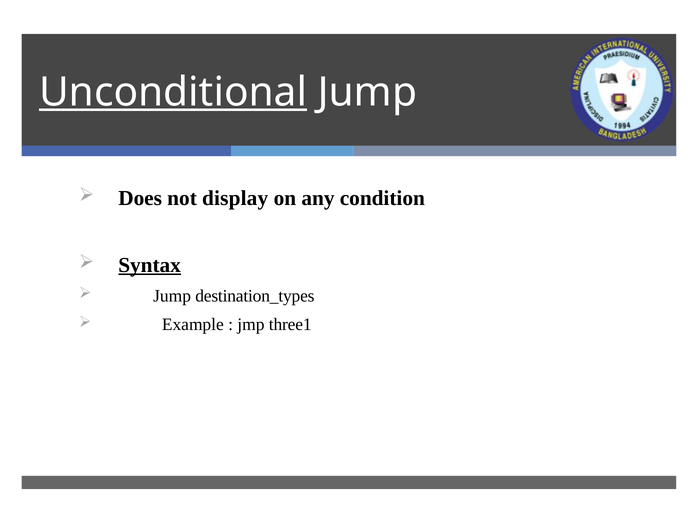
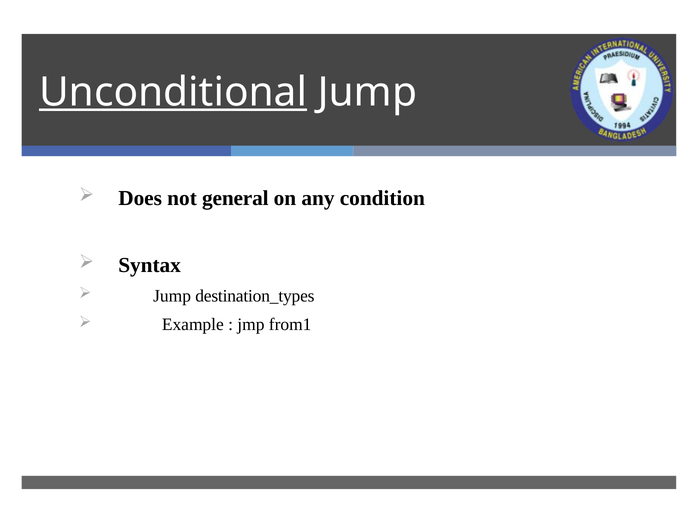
display: display -> general (235, 198)
Syntax underline: present -> none (150, 265)
three1: three1 -> from1 (290, 324)
